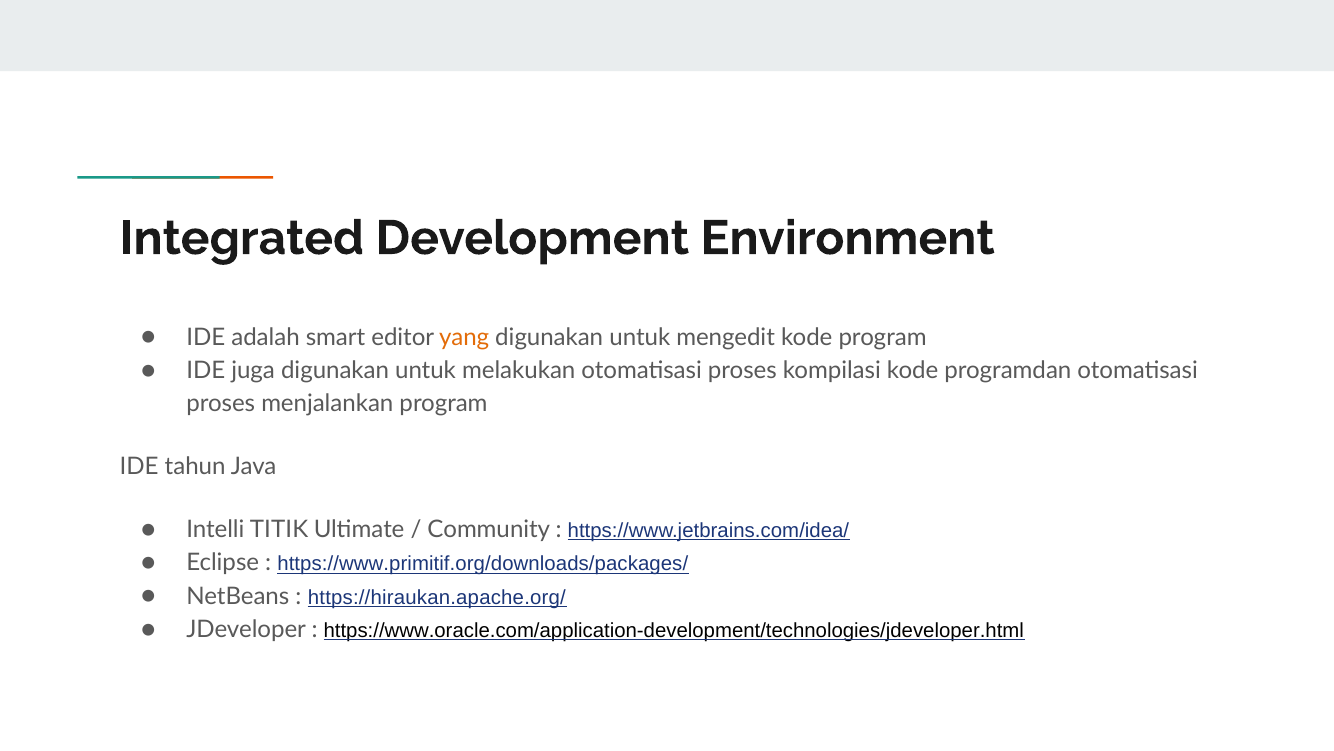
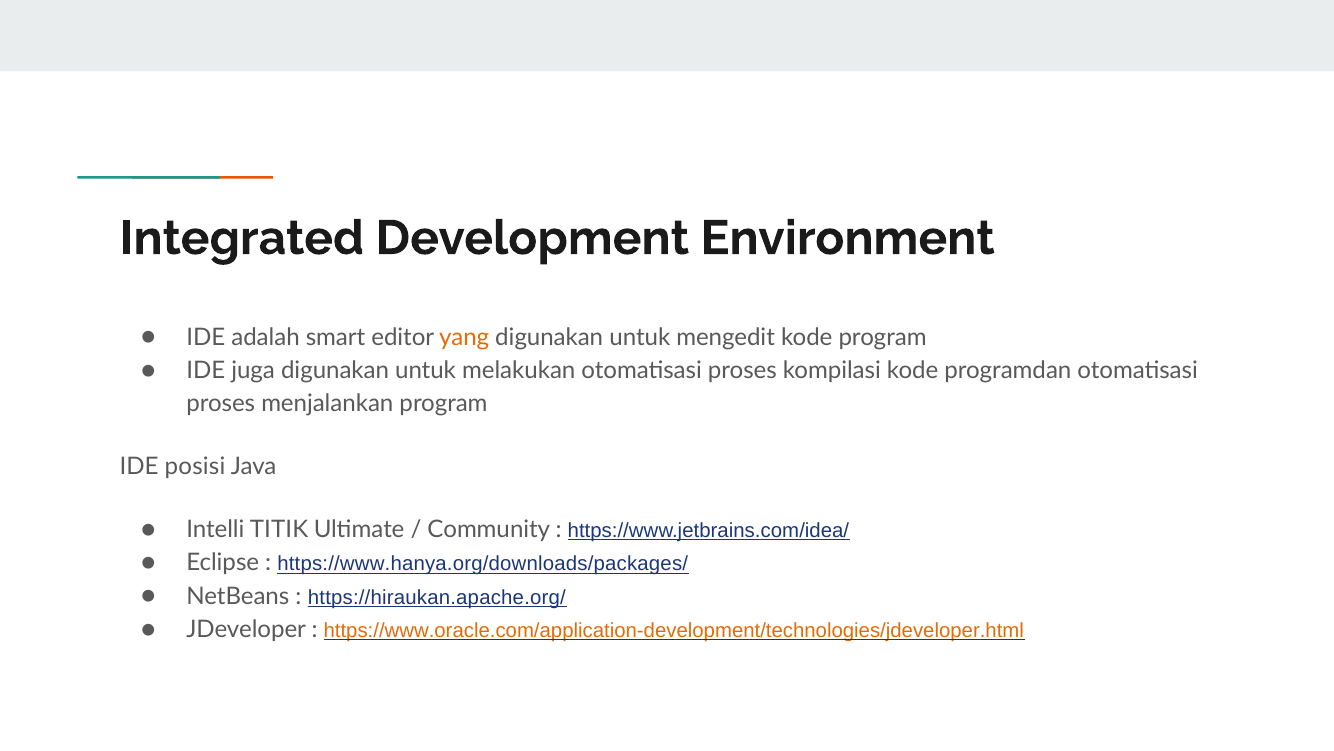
tahun: tahun -> posisi (195, 466)
https://www.primitif.org/downloads/packages/: https://www.primitif.org/downloads/packages/ -> https://www.hanya.org/downloads/packages/ (483, 564)
https://www.oracle.com/application-development/technologies/jdeveloper.html colour: black -> orange (674, 630)
